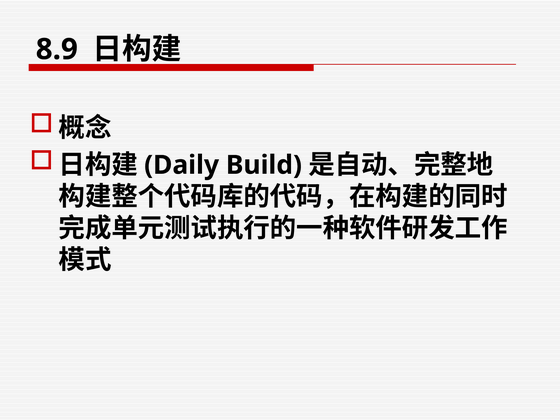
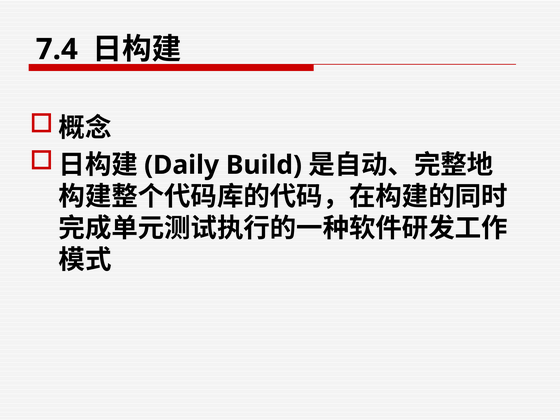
8.9: 8.9 -> 7.4 (57, 49)
